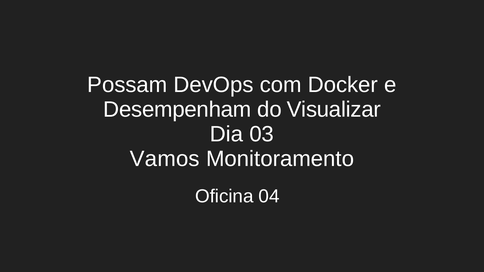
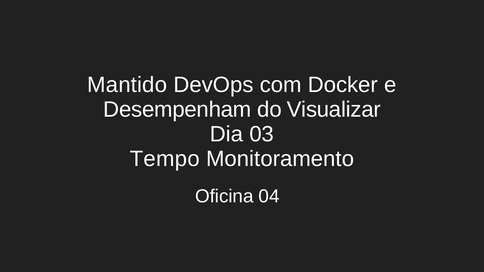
Possam: Possam -> Mantido (127, 85)
Vamos: Vamos -> Tempo (165, 159)
